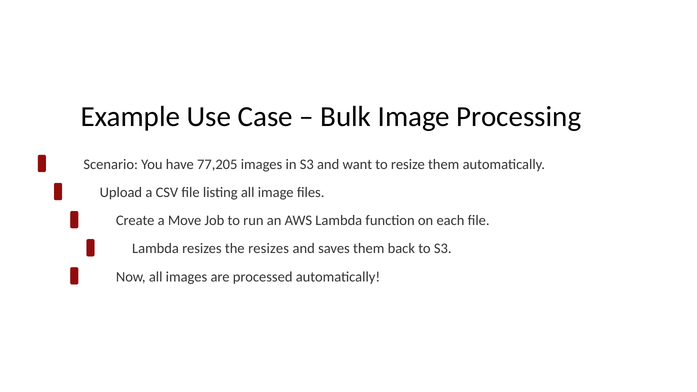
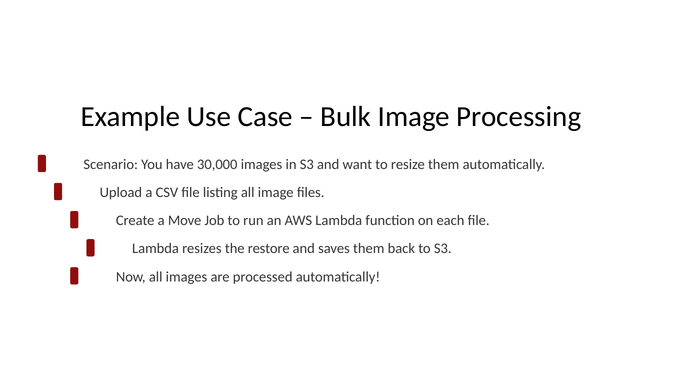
77,205: 77,205 -> 30,000 (217, 164)
the resizes: resizes -> restore (269, 249)
